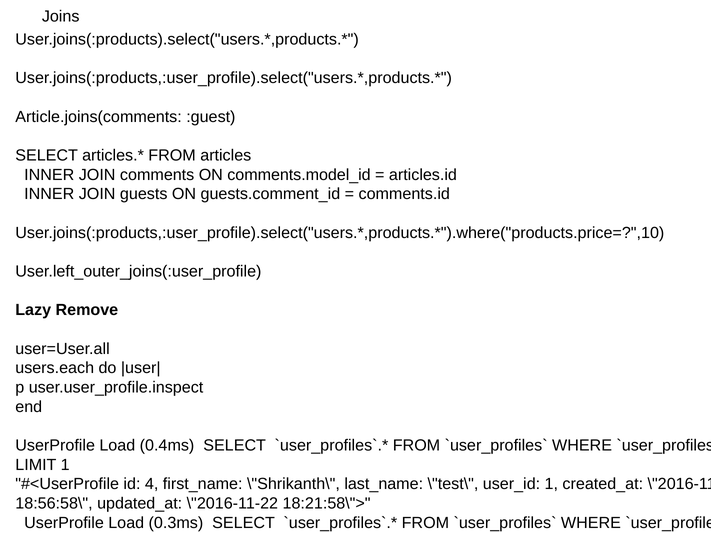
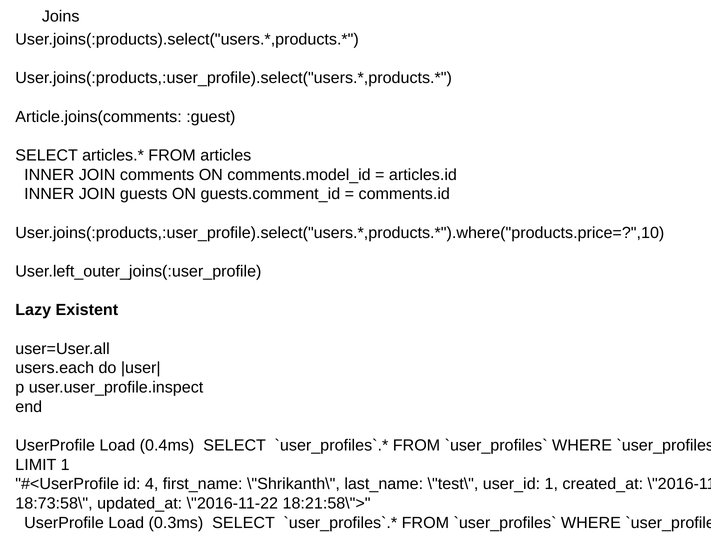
Remove: Remove -> Existent (87, 310)
18:56:58\: 18:56:58\ -> 18:73:58\ (54, 504)
